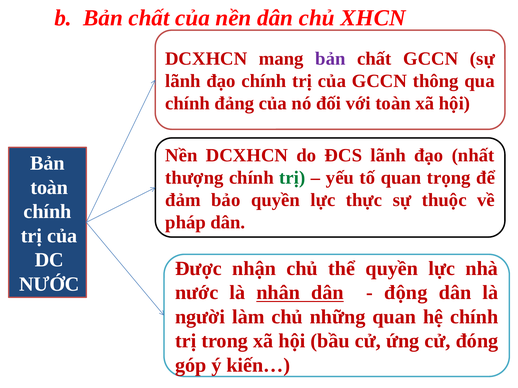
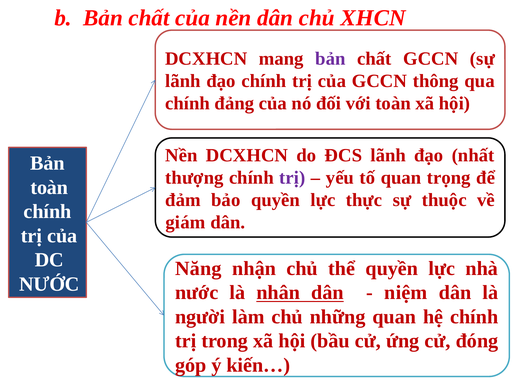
trị colour: green -> purple (292, 178)
pháp: pháp -> giám (185, 223)
Được: Được -> Năng (198, 269)
động: động -> niệm (406, 293)
